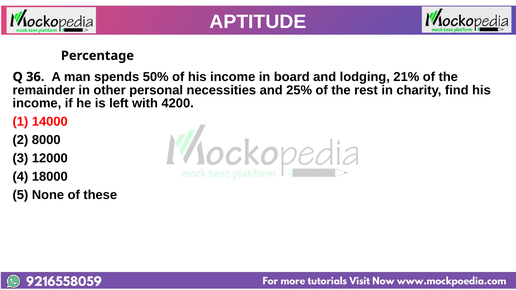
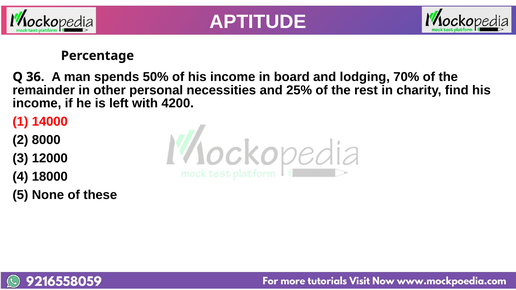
21%: 21% -> 70% (406, 77)
